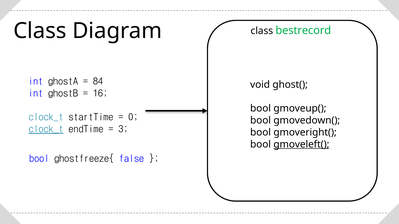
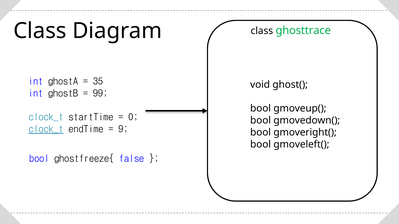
bestrecord: bestrecord -> ghosttrace (303, 30)
84: 84 -> 35 (98, 82)
16: 16 -> 99 (100, 93)
3: 3 -> 9 (123, 129)
gmoveleft( underline: present -> none (301, 145)
